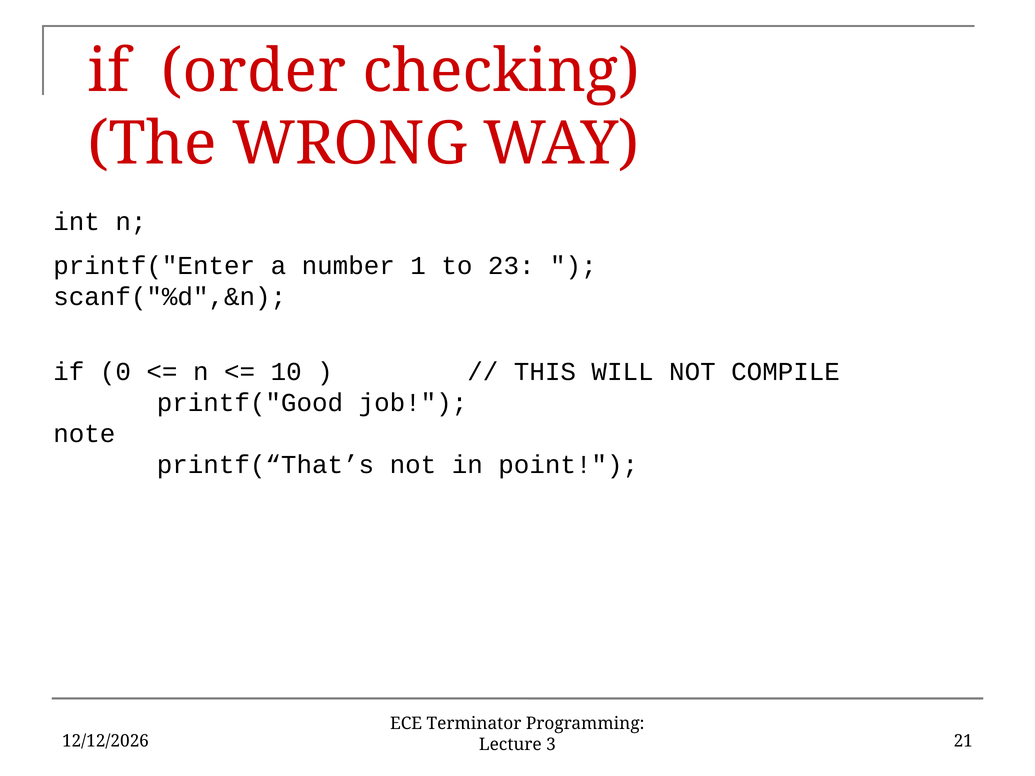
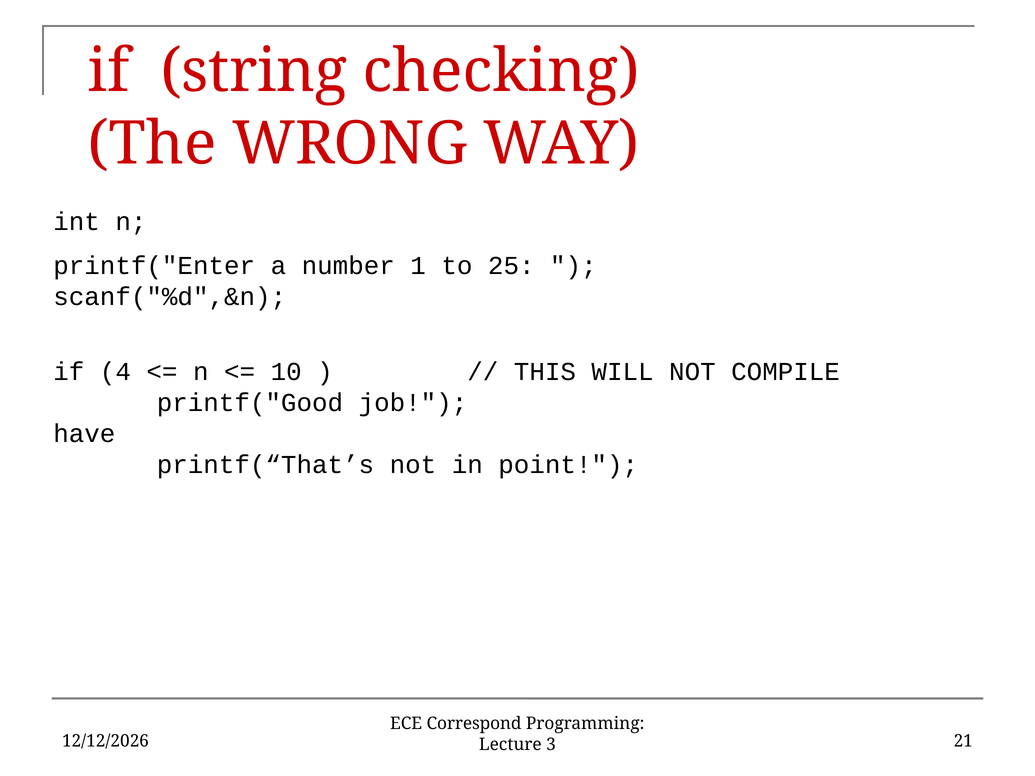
order: order -> string (254, 72)
23: 23 -> 25 (511, 266)
0: 0 -> 4 (115, 372)
note: note -> have (84, 434)
Terminator: Terminator -> Correspond (474, 724)
